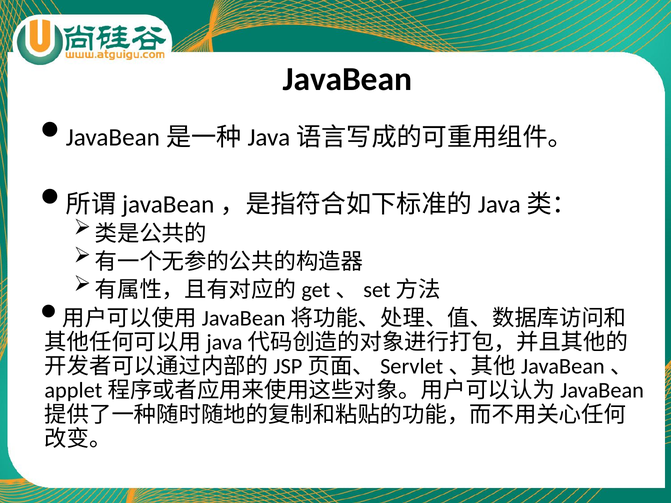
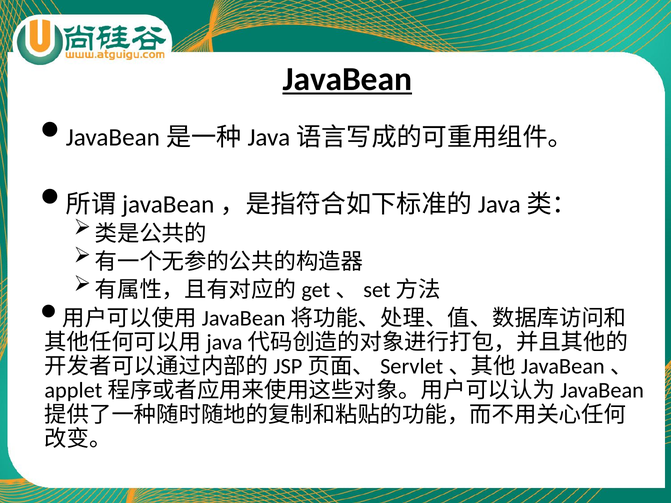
JavaBean underline: none -> present (347, 79)
